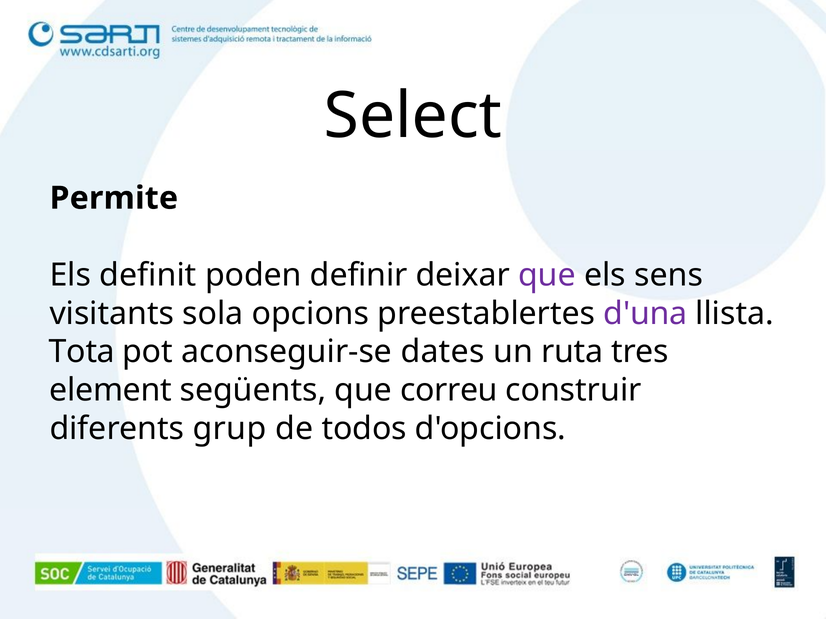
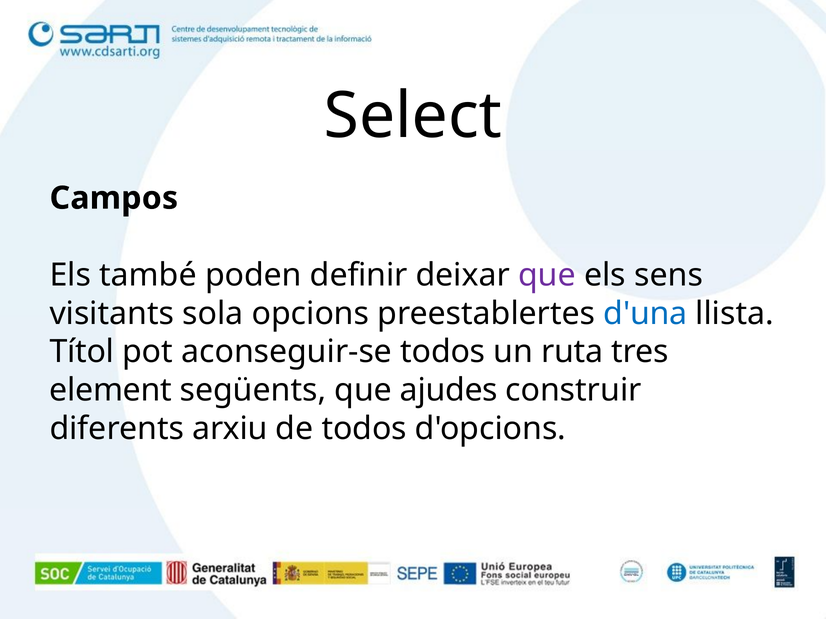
Permite: Permite -> Campos (114, 198)
definit: definit -> també (148, 275)
d'una colour: purple -> blue (645, 314)
Tota: Tota -> Títol (82, 352)
aconseguir-se dates: dates -> todos (443, 352)
correu: correu -> ajudes (449, 391)
grup: grup -> arxiu (230, 429)
